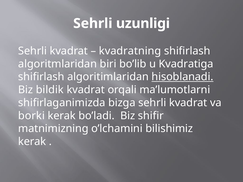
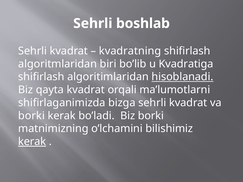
uzunligi: uzunligi -> boshlab (143, 23)
bildik: bildik -> qayta (50, 90)
Biz shifir: shifir -> borki (151, 116)
kerak underline: none -> present (32, 142)
